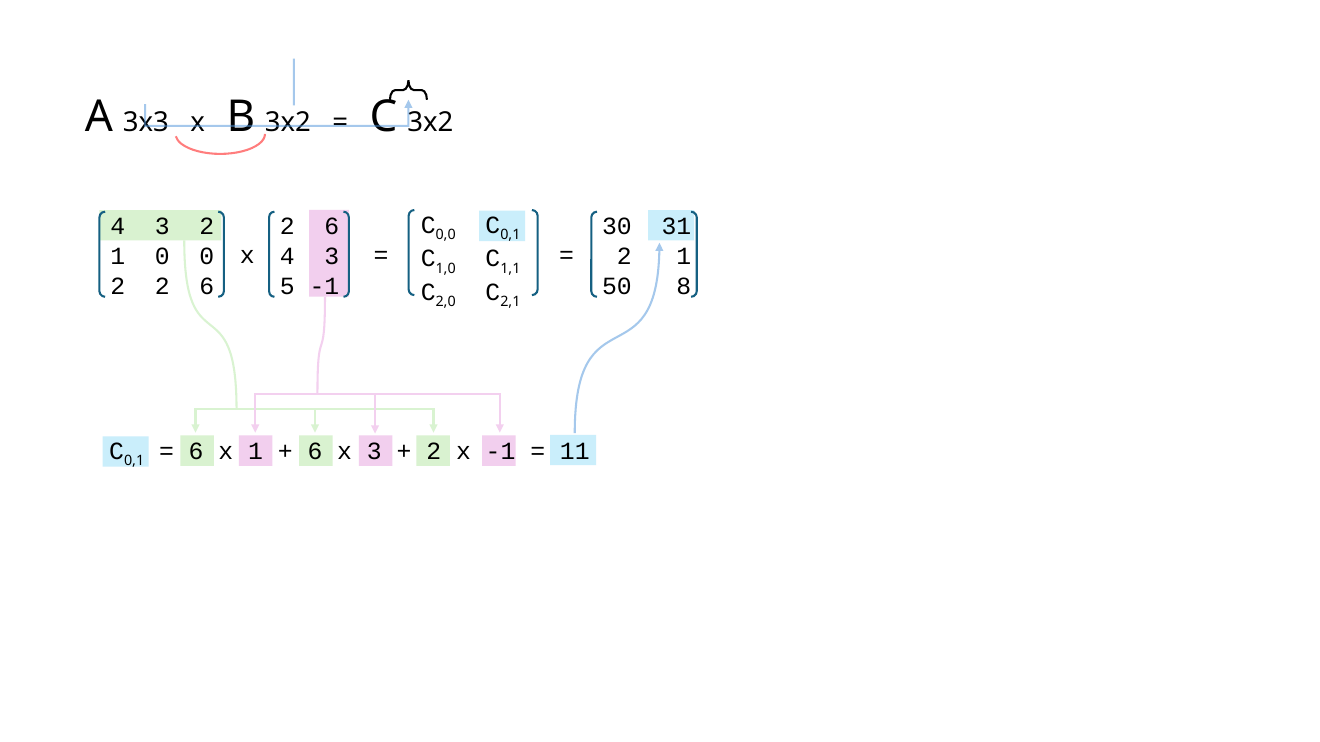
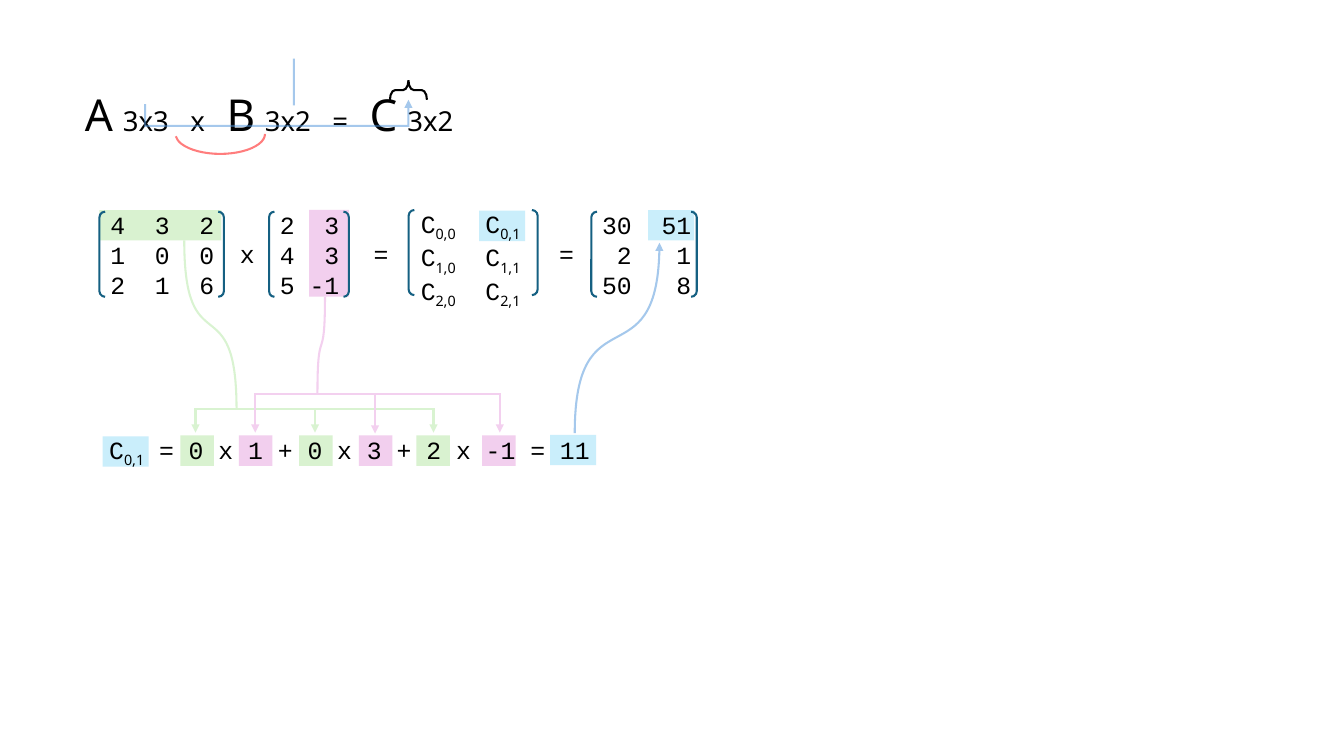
6: 6 -> 3 (332, 227)
31: 31 -> 51 (676, 227)
2: 2 -> 1 (162, 286)
6: 6 -> 0 (196, 452)
6: 6 -> 0 (315, 452)
